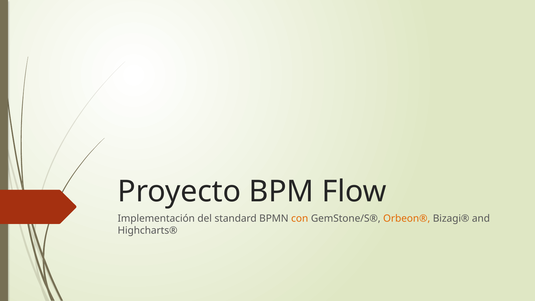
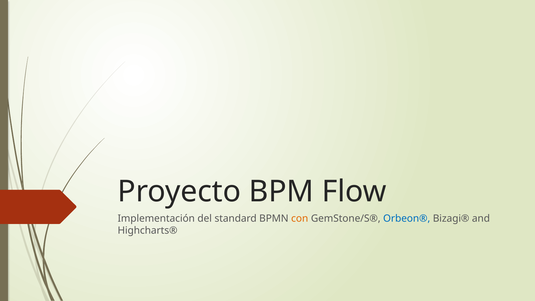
Orbeon® colour: orange -> blue (407, 218)
